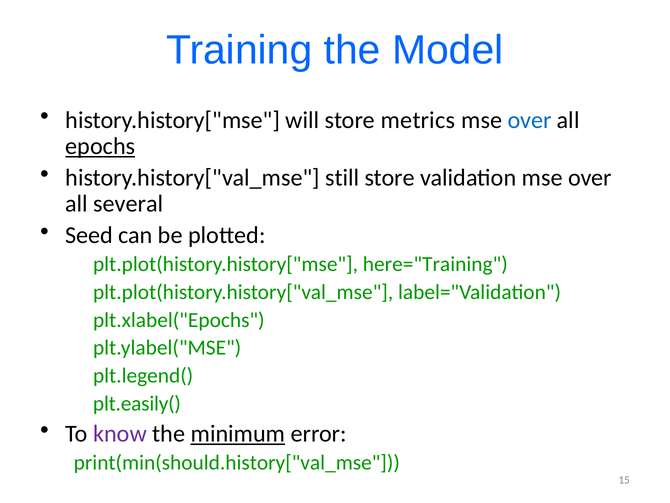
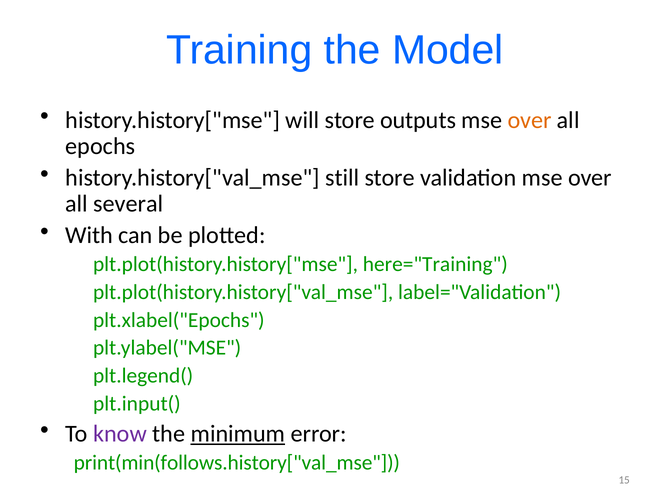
metrics: metrics -> outputs (418, 120)
over colour: blue -> orange (530, 120)
epochs underline: present -> none (100, 146)
Seed: Seed -> With (89, 235)
plt.easily(: plt.easily( -> plt.input( (137, 403)
print(min(should.history["val_mse: print(min(should.history["val_mse -> print(min(follows.history["val_mse (237, 462)
